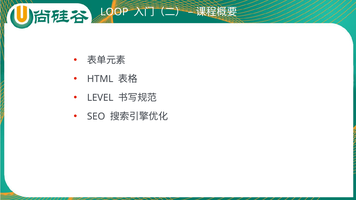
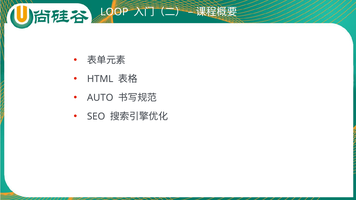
LEVEL: LEVEL -> AUTO (100, 98)
